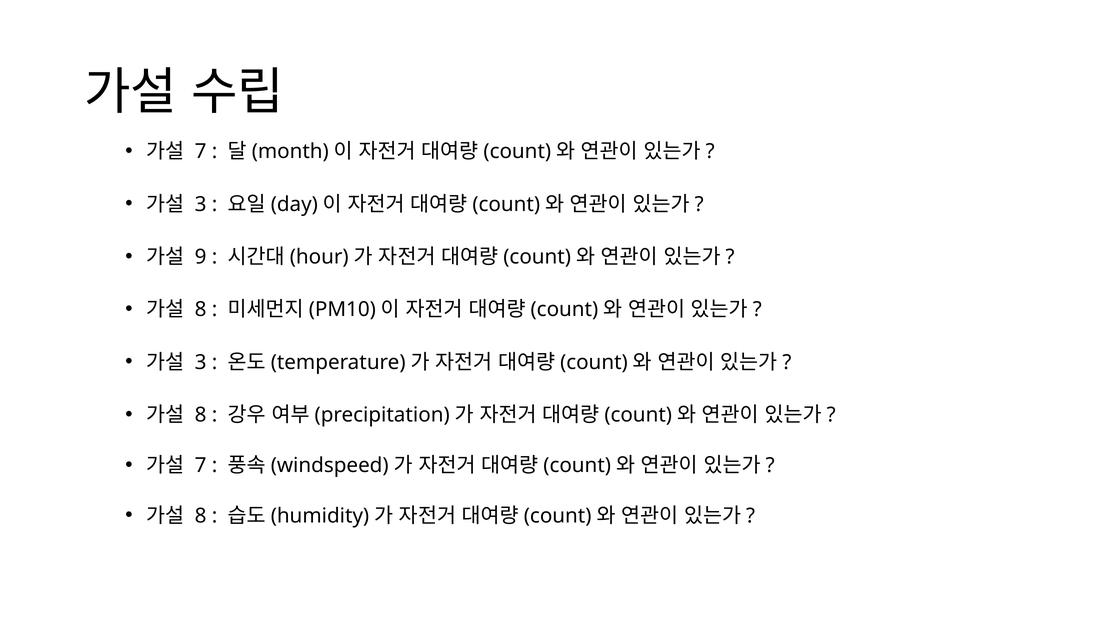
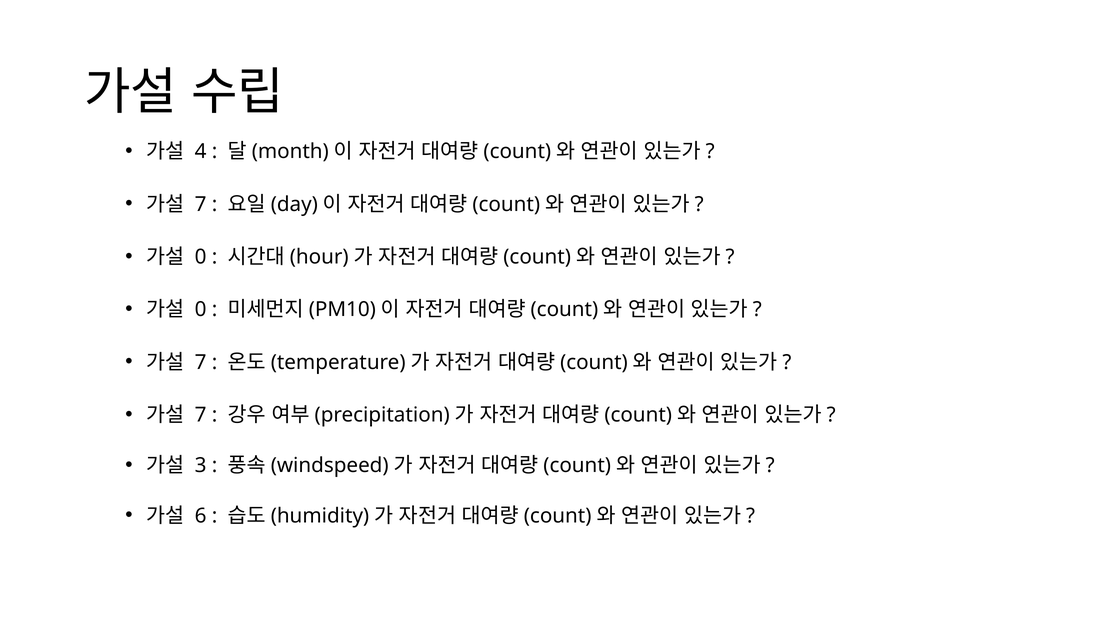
7: 7 -> 4 (201, 152)
3: 3 -> 7 (201, 204)
9: 9 -> 0 (201, 257)
8: 8 -> 0 (201, 310)
3: 3 -> 7 (201, 362)
8: 8 -> 7 (201, 415)
7: 7 -> 3 (201, 465)
8: 8 -> 6 (201, 516)
